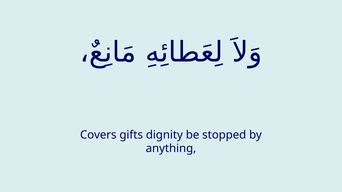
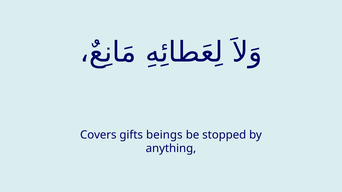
dignity: dignity -> beings (164, 135)
